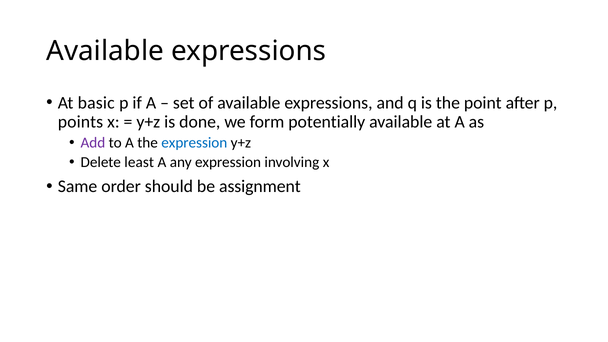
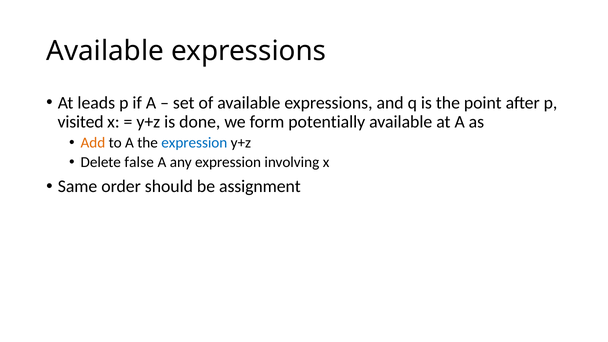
basic: basic -> leads (96, 103)
points: points -> visited (81, 122)
Add colour: purple -> orange (93, 143)
least: least -> false (139, 162)
